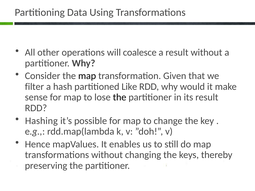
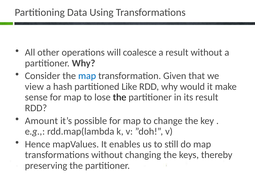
map colour: black -> blue (87, 76)
filter: filter -> view (34, 87)
Hashing: Hashing -> Amount (41, 121)
